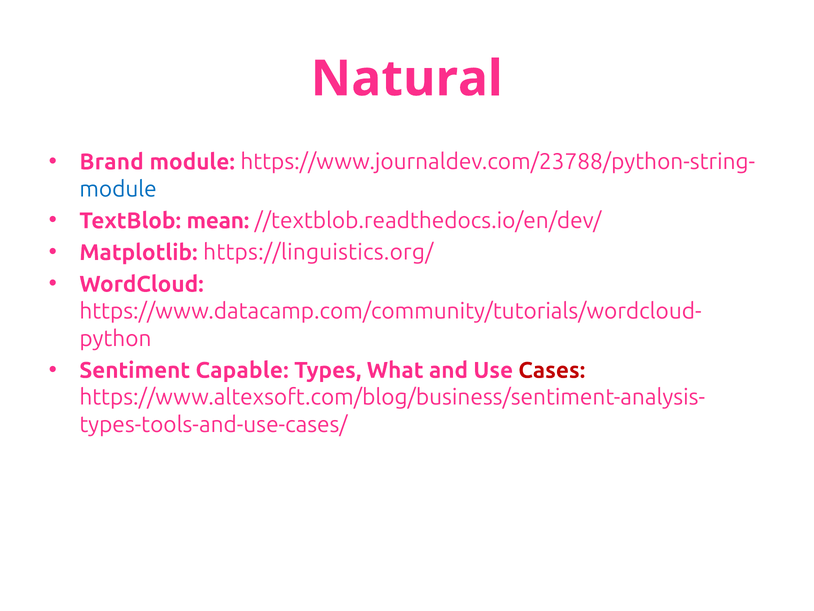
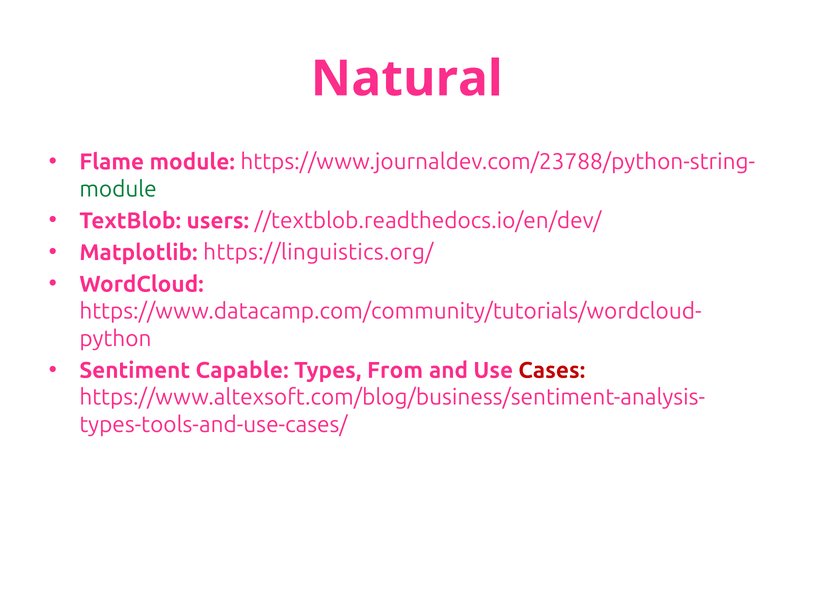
Brand: Brand -> Flame (112, 162)
module colour: blue -> green (118, 189)
mean: mean -> users (218, 221)
What: What -> From (395, 370)
